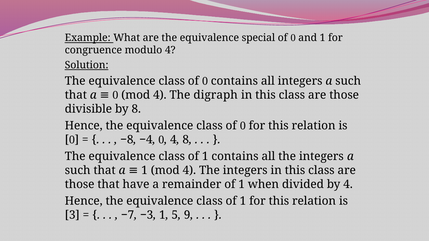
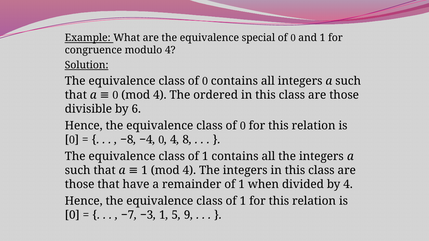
digraph: digraph -> ordered (216, 95)
by 8: 8 -> 6 (136, 109)
3: 3 -> 0 (72, 215)
